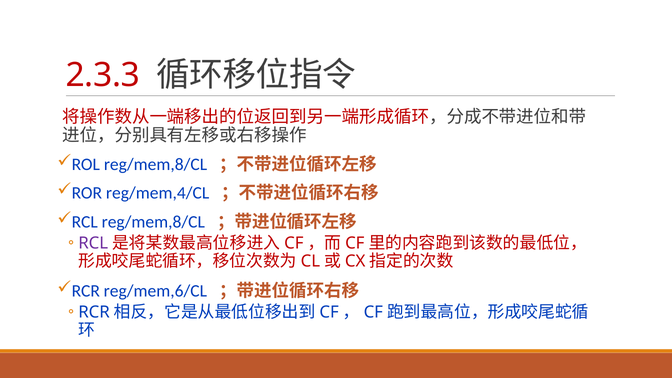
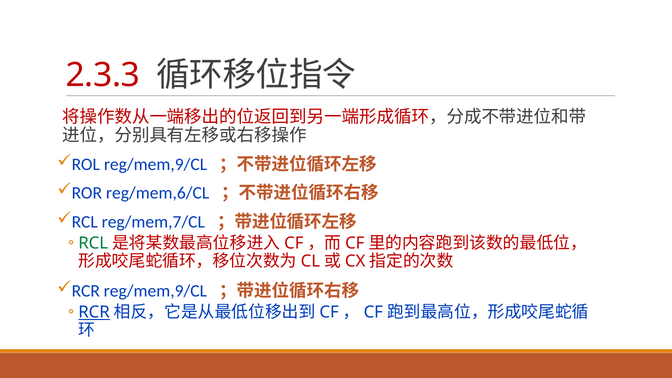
ROL reg/mem,8/CL: reg/mem,8/CL -> reg/mem,9/CL (156, 164)
reg/mem,4/CL: reg/mem,4/CL -> reg/mem,6/CL (158, 193)
RCL reg/mem,8/CL: reg/mem,8/CL -> reg/mem,7/CL (153, 222)
RCL colour: purple -> green (93, 243)
RCR reg/mem,6/CL: reg/mem,6/CL -> reg/mem,9/CL (155, 291)
RCR underline: none -> present (94, 312)
